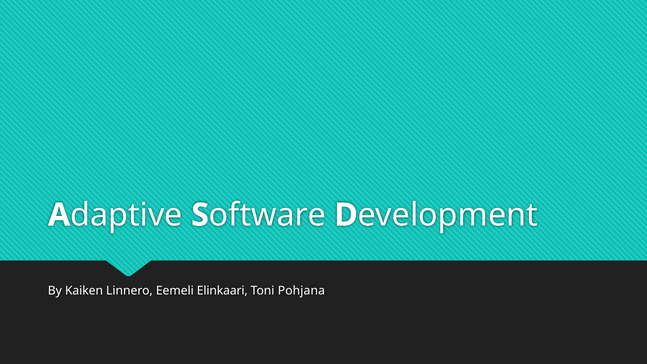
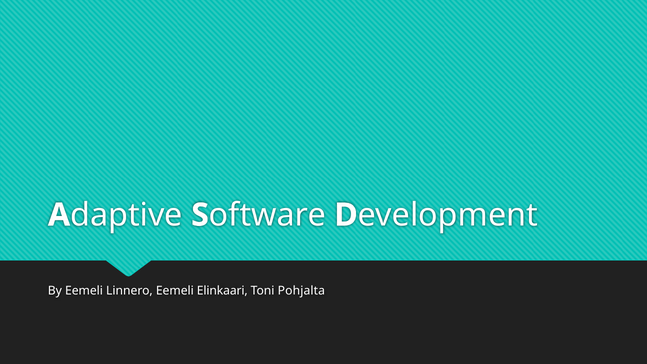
By Kaiken: Kaiken -> Eemeli (84, 291)
Pohjana: Pohjana -> Pohjalta (301, 291)
